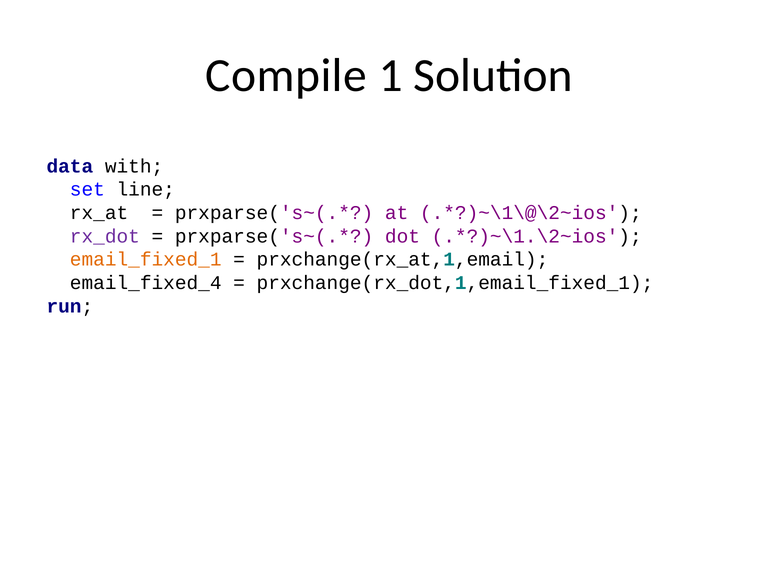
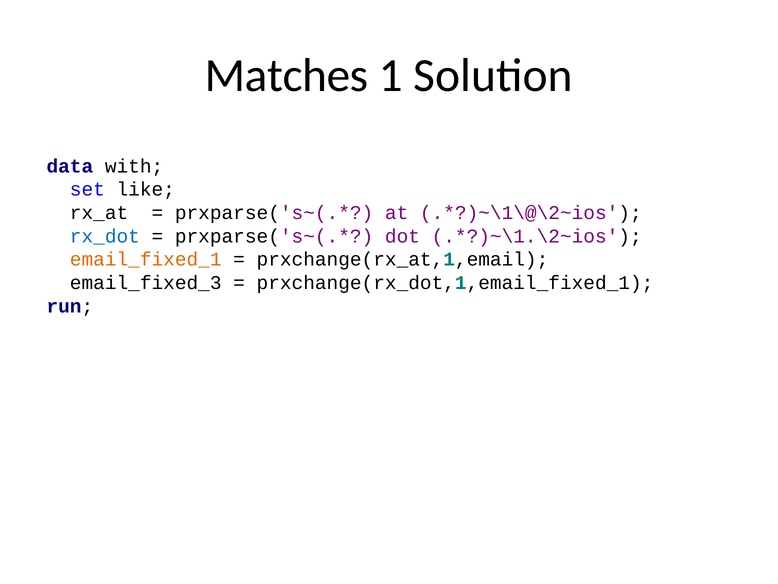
Compile: Compile -> Matches (287, 75)
line: line -> like (146, 189)
rx_dot colour: purple -> blue (105, 236)
email_fixed_4: email_fixed_4 -> email_fixed_3 (146, 283)
